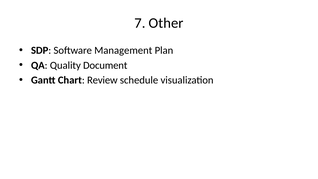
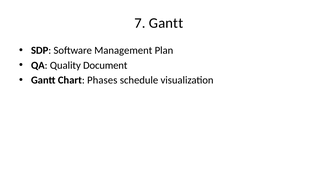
7 Other: Other -> Gantt (166, 23)
Review: Review -> Phases (102, 80)
